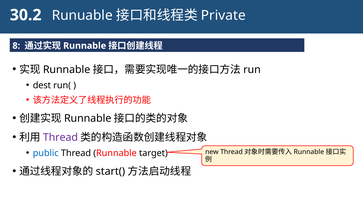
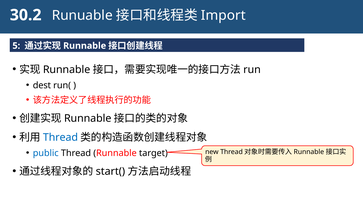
Private: Private -> Import (223, 15)
8: 8 -> 5 (16, 46)
Thread colour: purple -> blue (60, 138)
